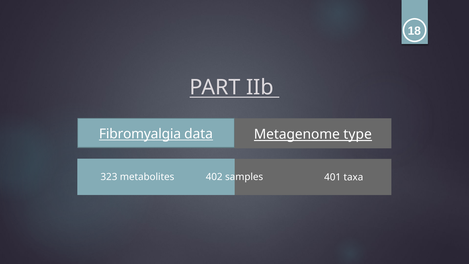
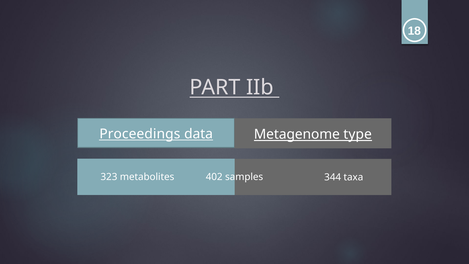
Fibromyalgia: Fibromyalgia -> Proceedings (140, 134)
401: 401 -> 344 (333, 177)
